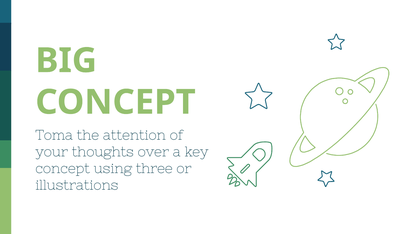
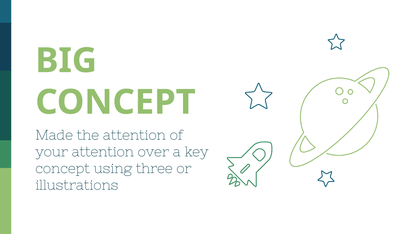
Toma: Toma -> Made (54, 135)
your thoughts: thoughts -> attention (103, 152)
